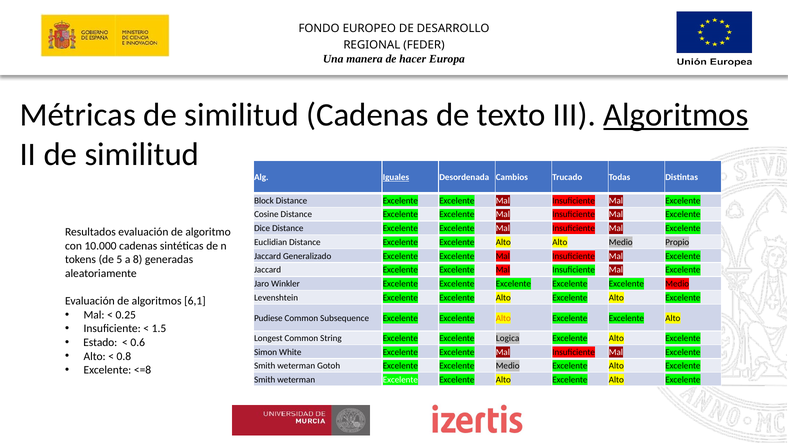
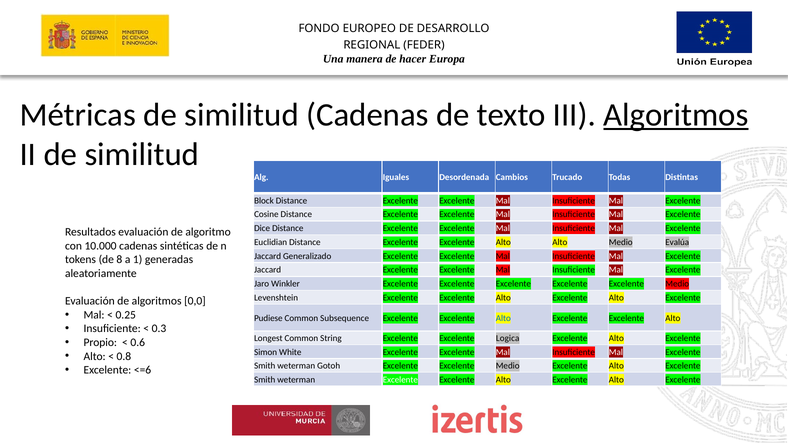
Iguales underline: present -> none (396, 177)
Propio: Propio -> Evalúa (677, 242)
5: 5 -> 8 (119, 260)
8: 8 -> 1 (138, 260)
6,1: 6,1 -> 0,0 (195, 301)
Alto colour: orange -> blue (503, 318)
1.5: 1.5 -> 0.3 (159, 329)
Estado: Estado -> Propio (100, 343)
<=8: <=8 -> <=6 (143, 370)
